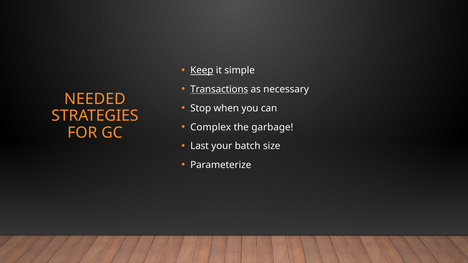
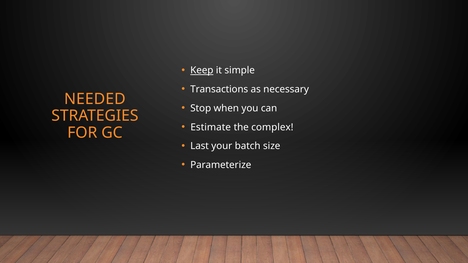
Transactions underline: present -> none (219, 89)
Complex: Complex -> Estimate (211, 127)
garbage: garbage -> complex (272, 127)
